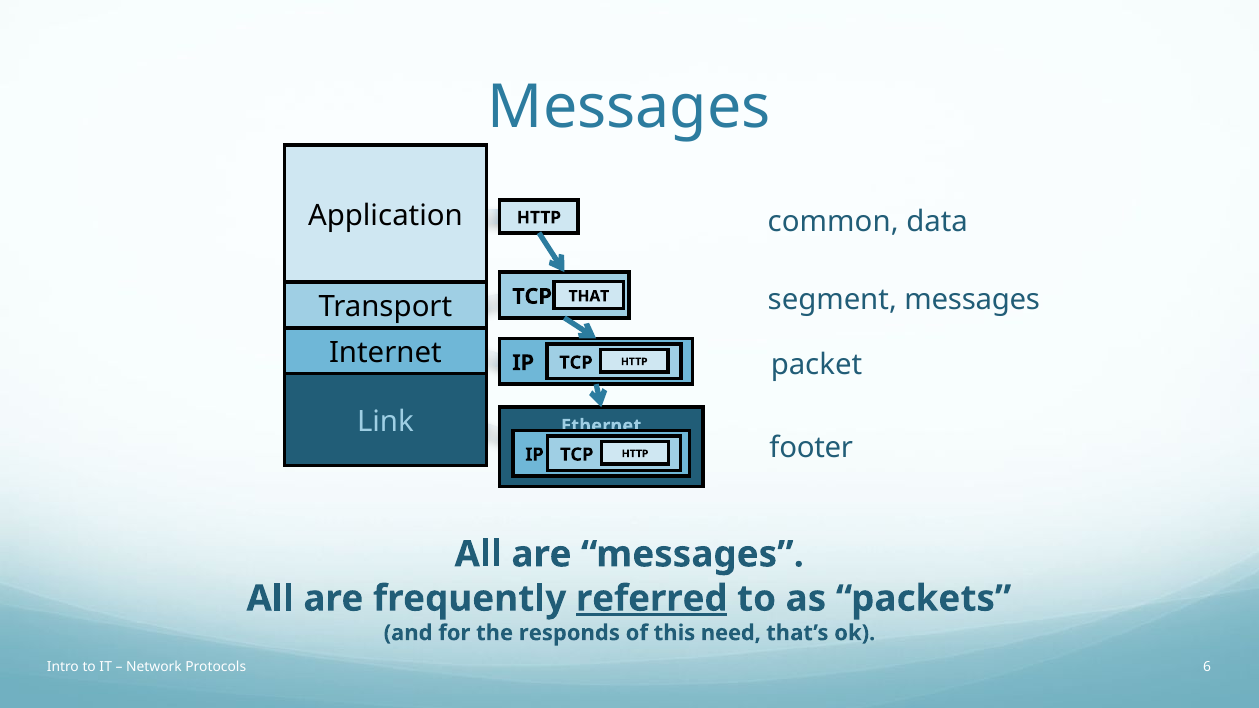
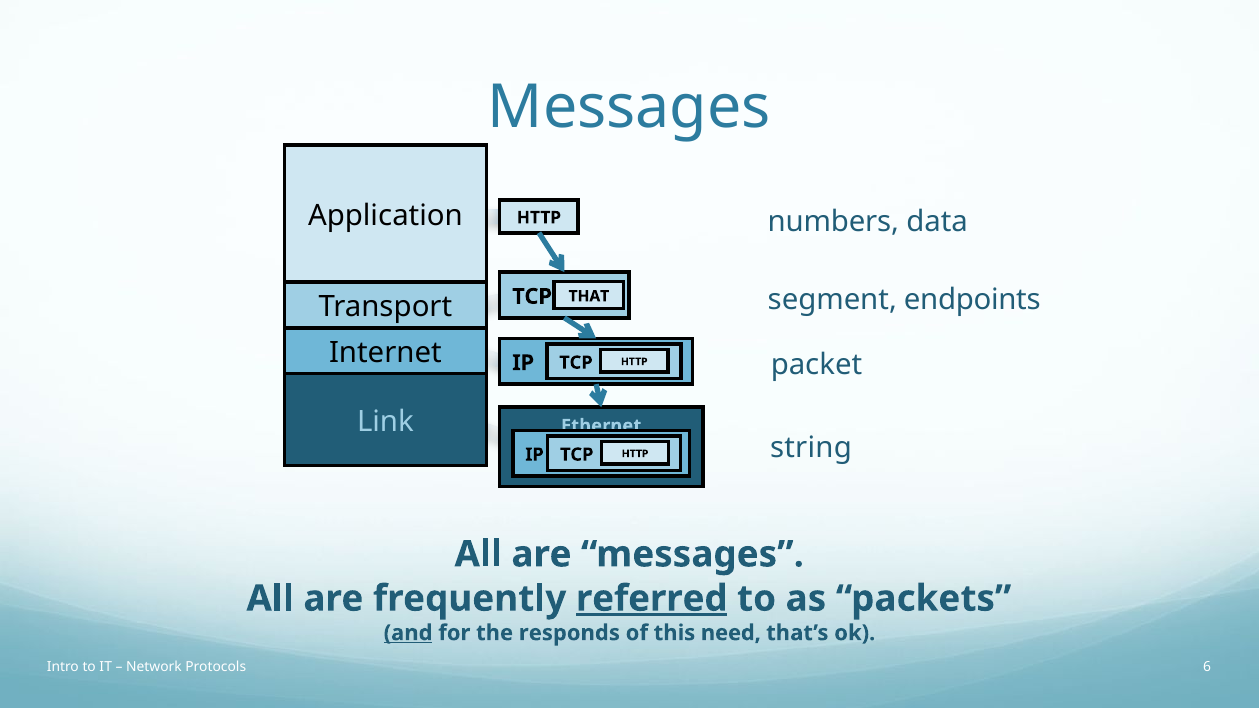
common: common -> numbers (833, 221)
segment messages: messages -> endpoints (972, 300)
footer: footer -> string (811, 448)
and underline: none -> present (408, 633)
